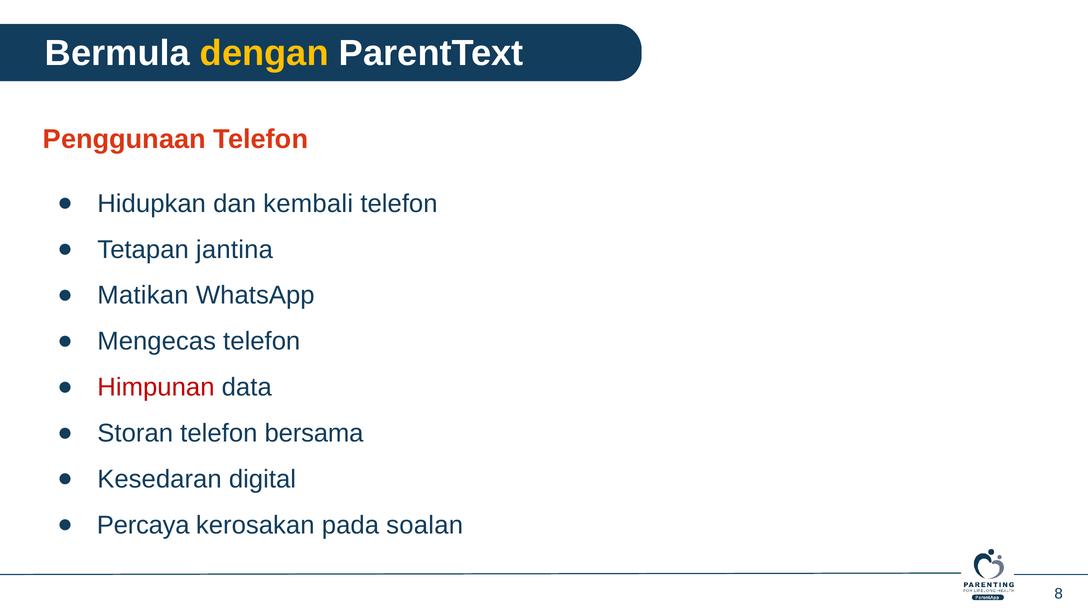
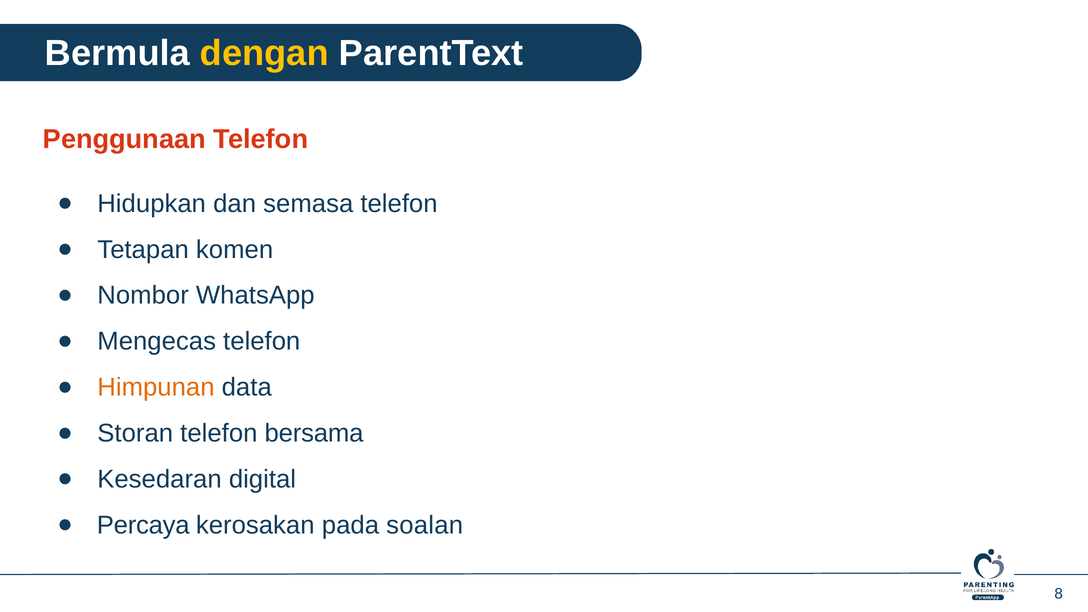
kembali: kembali -> semasa (308, 204)
jantina: jantina -> komen (235, 250)
Matikan: Matikan -> Nombor (143, 296)
Himpunan colour: red -> orange (156, 387)
